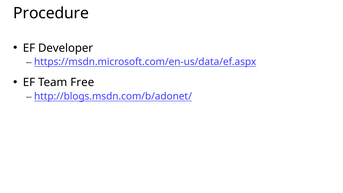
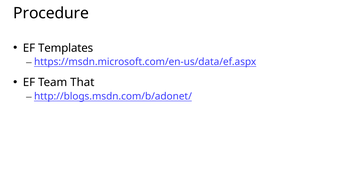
Developer: Developer -> Templates (66, 48)
Free: Free -> That (82, 82)
